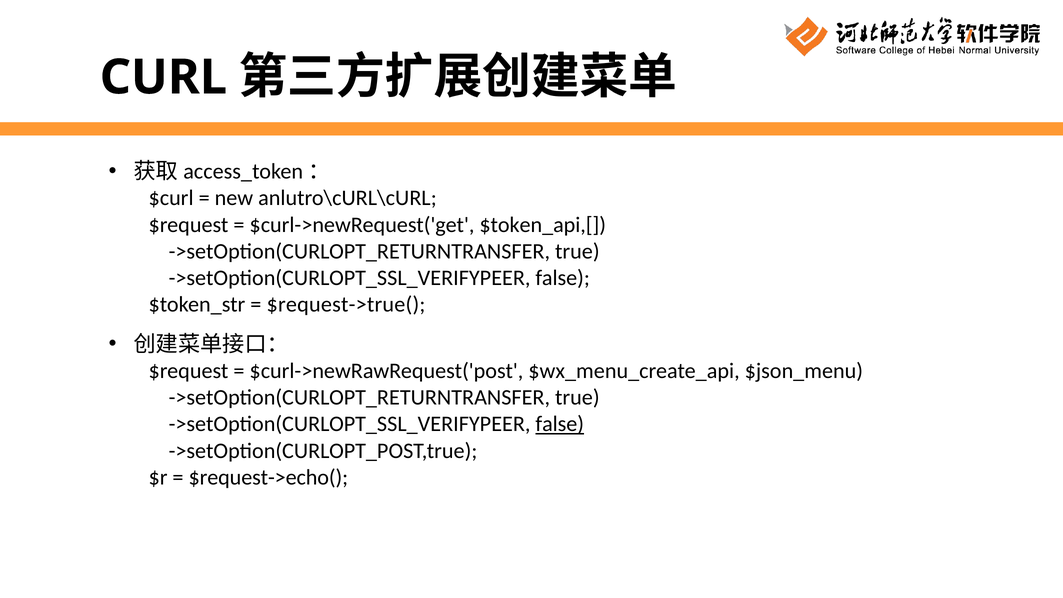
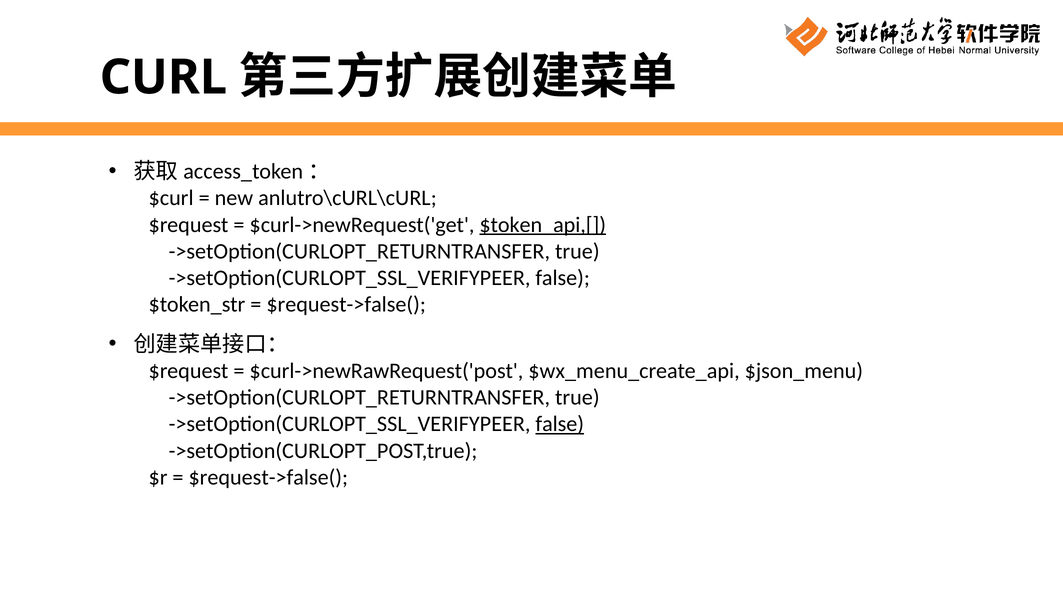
$token_api,[ underline: none -> present (543, 225)
$request->true(: $request->true( -> $request->false( (346, 304)
$request->echo(: $request->echo( -> $request->false( (268, 477)
